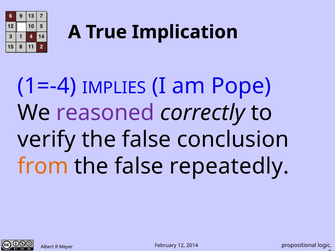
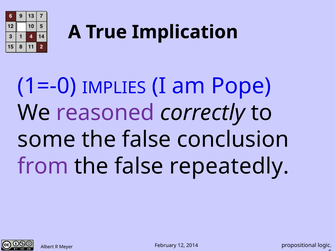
1=-4: 1=-4 -> 1=-0 (47, 86)
verify: verify -> some (47, 140)
from colour: orange -> purple (43, 167)
